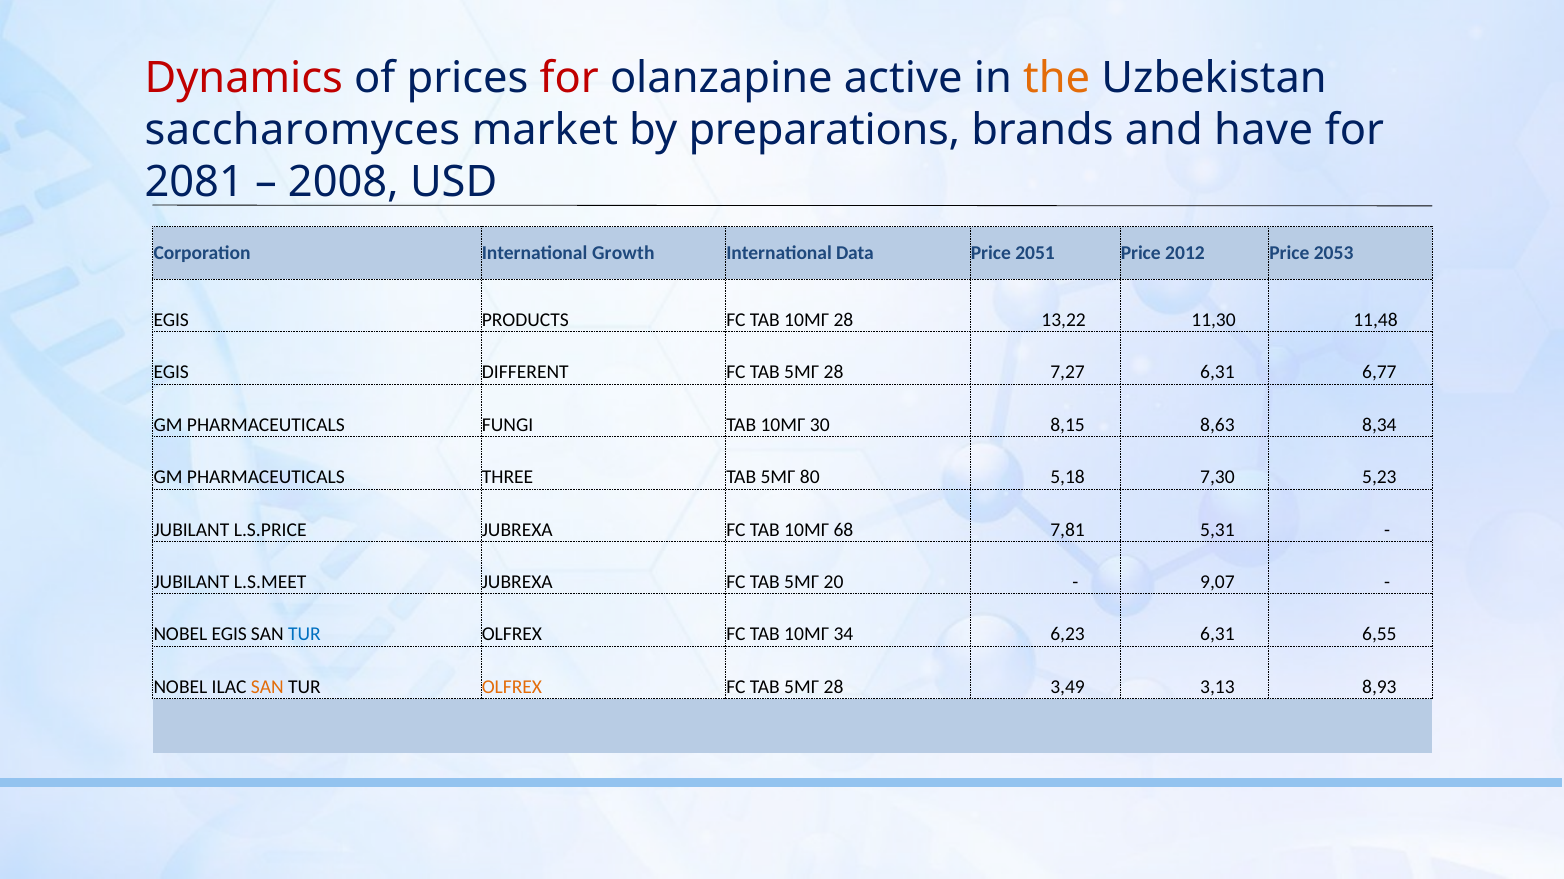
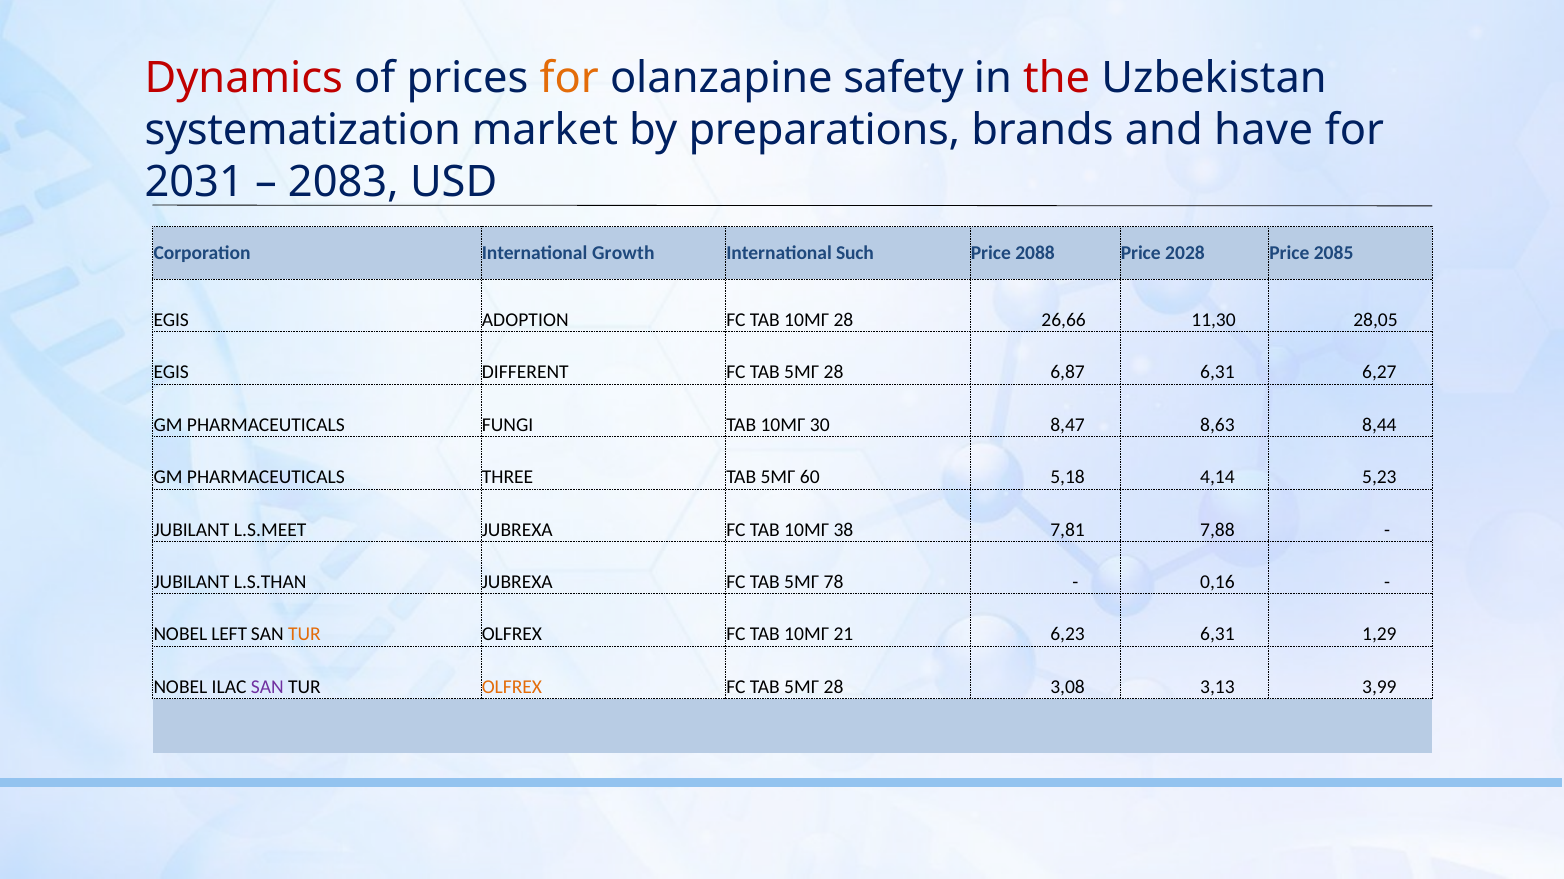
for colour: red -> orange (569, 78)
active: active -> safety (904, 78)
the colour: orange -> red (1057, 78)
saccharomyces: saccharomyces -> systematization (303, 130)
2081: 2081 -> 2031 (194, 182)
2008: 2008 -> 2083 (343, 182)
Data: Data -> Such (855, 254)
2051: 2051 -> 2088 (1035, 254)
2012: 2012 -> 2028 (1185, 254)
2053: 2053 -> 2085 (1334, 254)
PRODUCTS: PRODUCTS -> ADOPTION (525, 320)
13,22: 13,22 -> 26,66 (1064, 320)
11,48: 11,48 -> 28,05 (1375, 320)
7,27: 7,27 -> 6,87 (1068, 373)
6,77: 6,77 -> 6,27 (1379, 373)
8,15: 8,15 -> 8,47 (1068, 425)
8,34: 8,34 -> 8,44 (1379, 425)
80: 80 -> 60 (810, 478)
7,30: 7,30 -> 4,14 (1217, 478)
L.S.PRICE: L.S.PRICE -> L.S.MEET (270, 530)
68: 68 -> 38 (843, 530)
5,31: 5,31 -> 7,88 (1217, 530)
L.S.MEET: L.S.MEET -> L.S.THAN (270, 583)
20: 20 -> 78 (834, 583)
9,07: 9,07 -> 0,16 (1217, 583)
NOBEL EGIS: EGIS -> LEFT (229, 635)
TUR colour: blue -> orange (304, 635)
34: 34 -> 21 (843, 635)
6,55: 6,55 -> 1,29 (1379, 635)
SAN colour: orange -> purple (267, 688)
3,49: 3,49 -> 3,08 (1068, 688)
8,93: 8,93 -> 3,99 (1379, 688)
